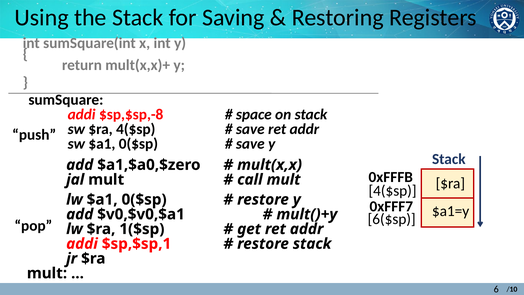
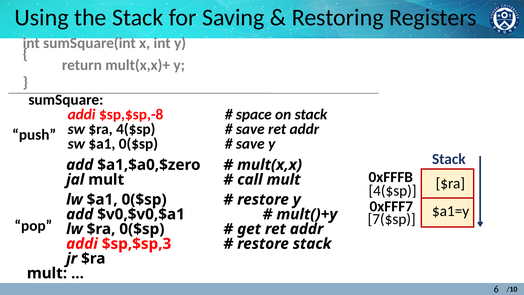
6($sp: 6($sp -> 7($sp (392, 219)
$ra 1($sp: 1($sp -> 0($sp (142, 229)
$sp,$sp,1: $sp,$sp,1 -> $sp,$sp,3 (137, 244)
